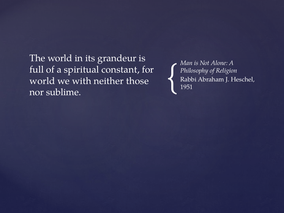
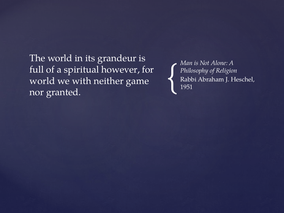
constant: constant -> however (121, 70)
those: those -> game (137, 81)
sublime: sublime -> granted (64, 92)
